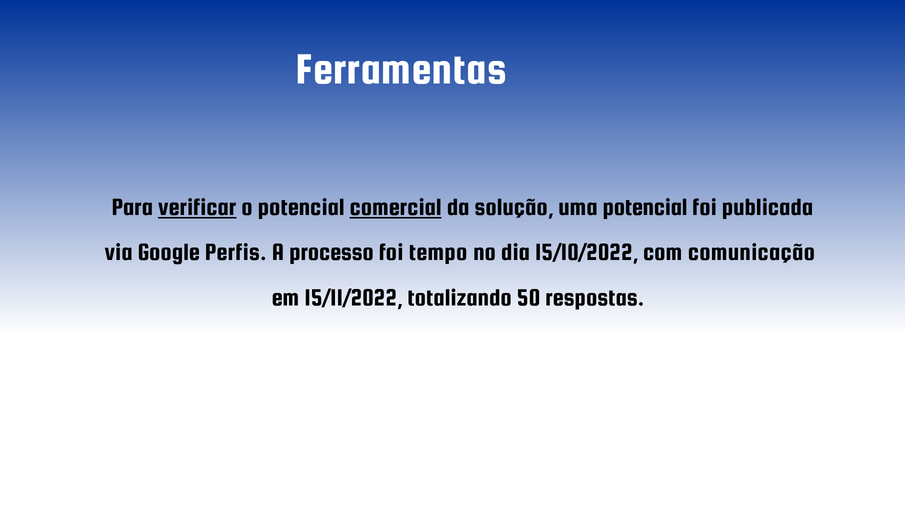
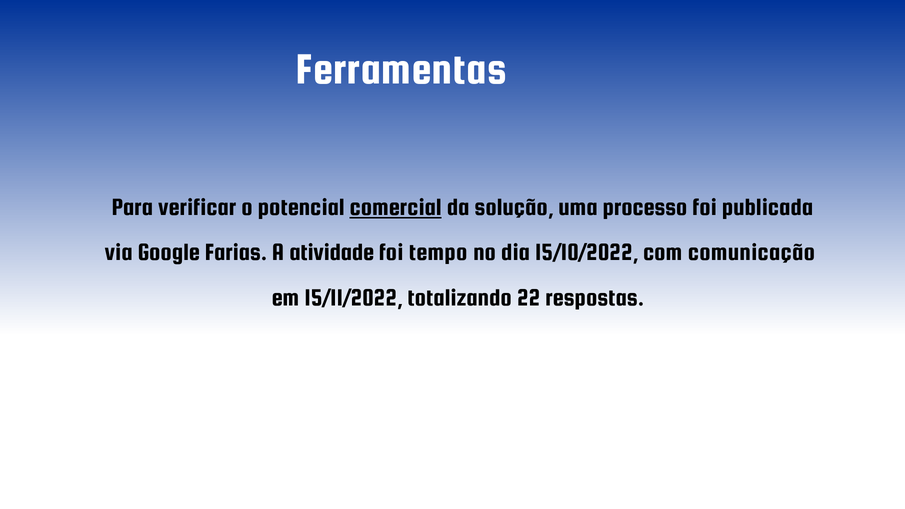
verificar underline: present -> none (197, 207)
uma potencial: potencial -> processo (645, 207)
Perfis: Perfis -> Farias (236, 252)
processo: processo -> atividade (332, 252)
50: 50 -> 22 (529, 297)
